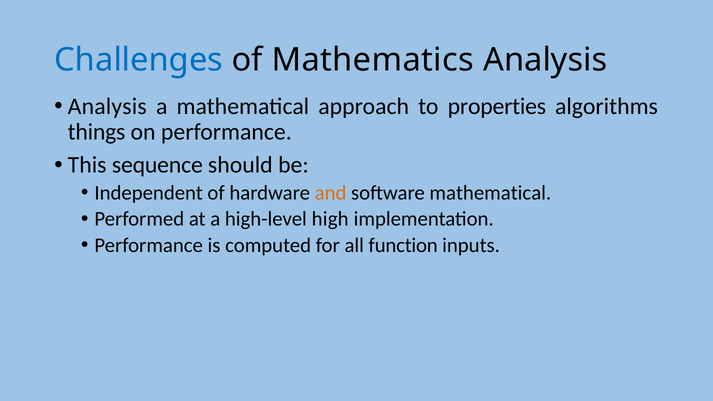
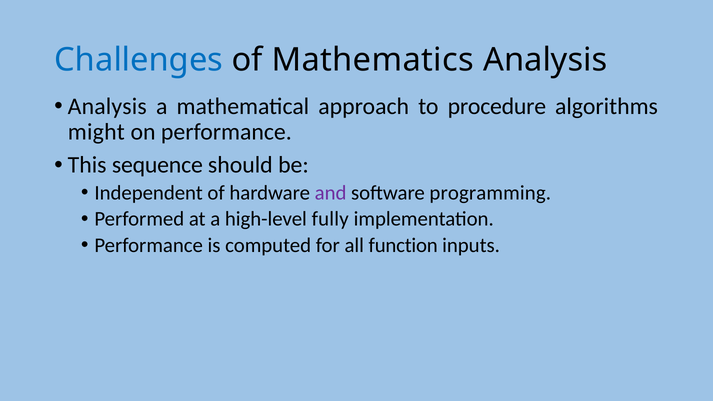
properties: properties -> procedure (497, 106)
things: things -> might (96, 132)
and colour: orange -> purple (331, 193)
software mathematical: mathematical -> programming (490, 193)
high: high -> fully (330, 219)
